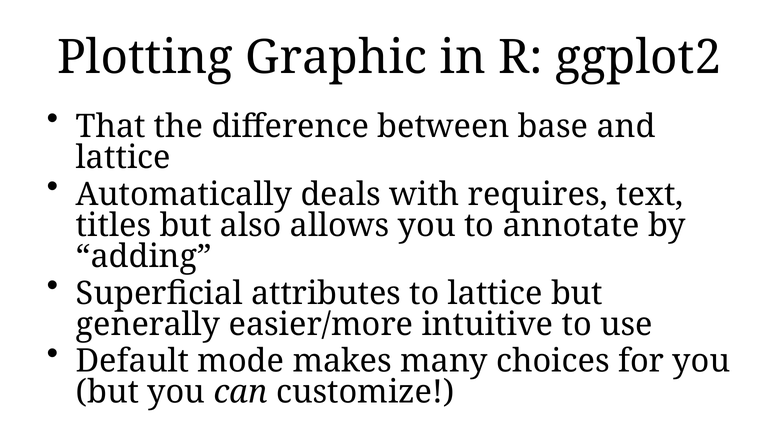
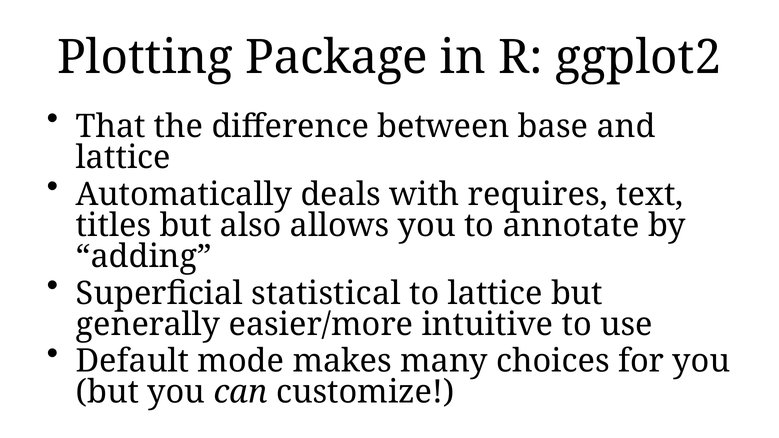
Graphic: Graphic -> Package (337, 57)
attributes: attributes -> statistical (326, 293)
